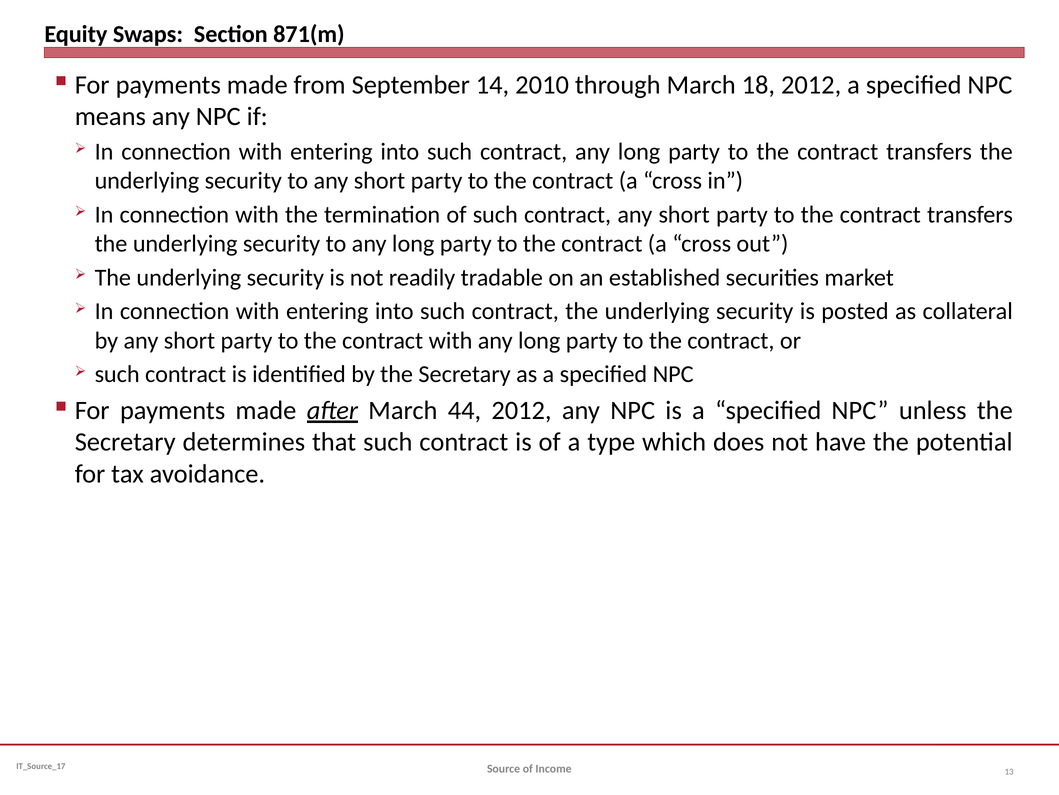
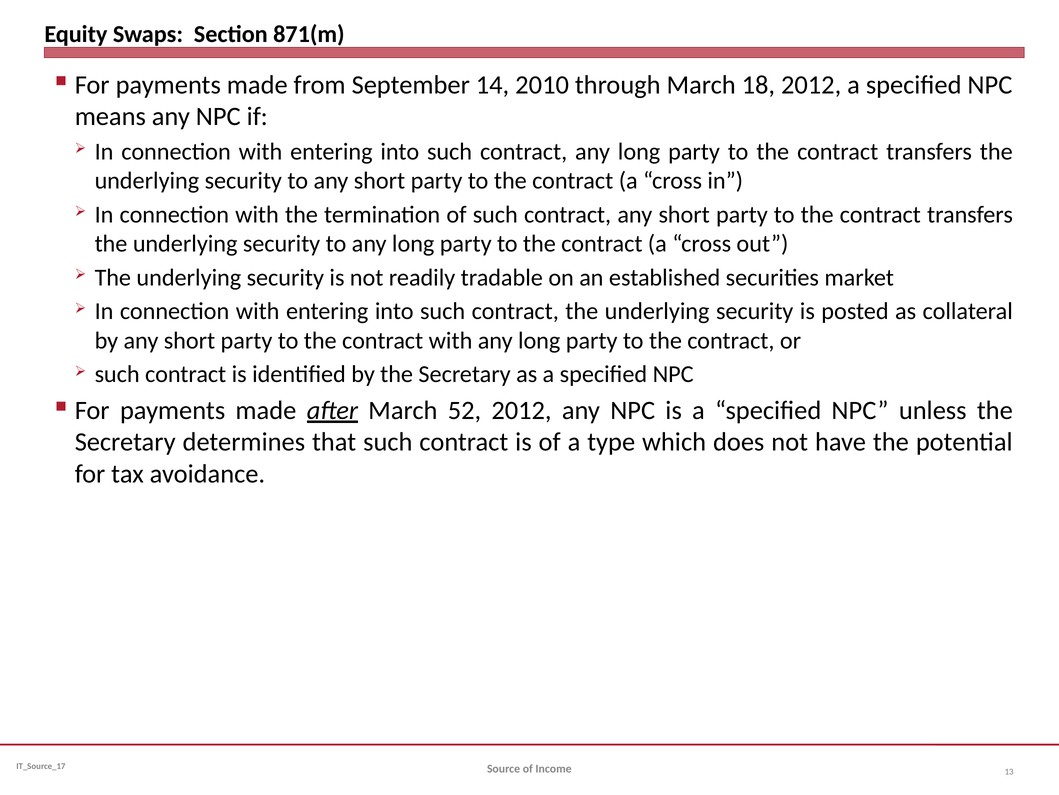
44: 44 -> 52 (464, 410)
